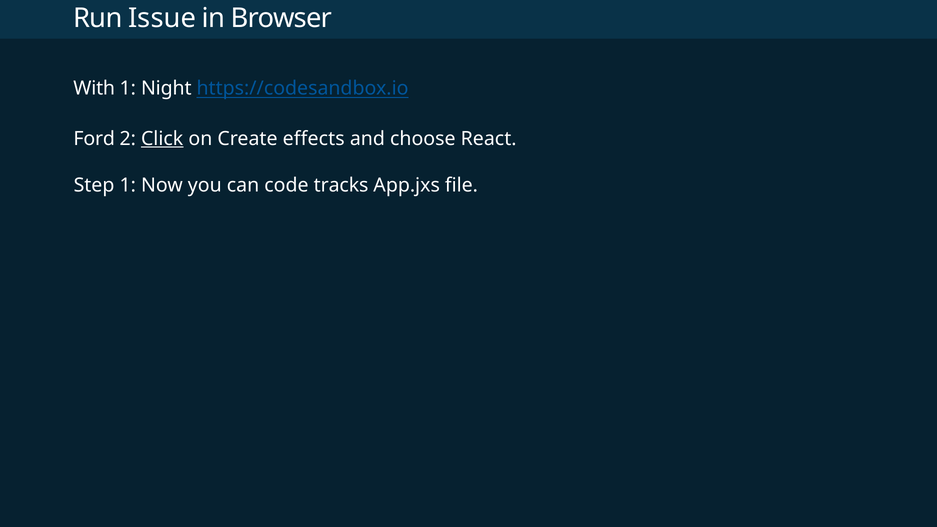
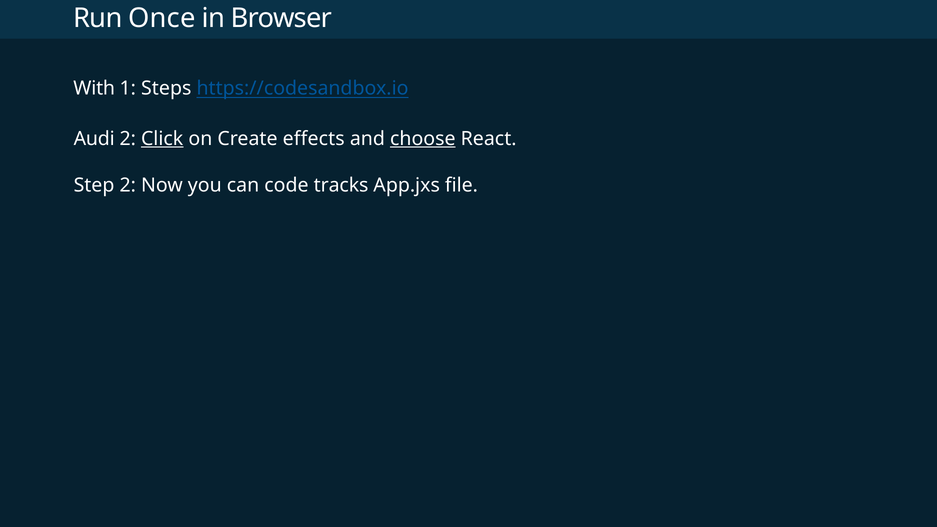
Issue: Issue -> Once (162, 18)
Night: Night -> Steps (166, 89)
Ford: Ford -> Audi (94, 139)
choose underline: none -> present (423, 139)
Step 1: 1 -> 2 (128, 186)
